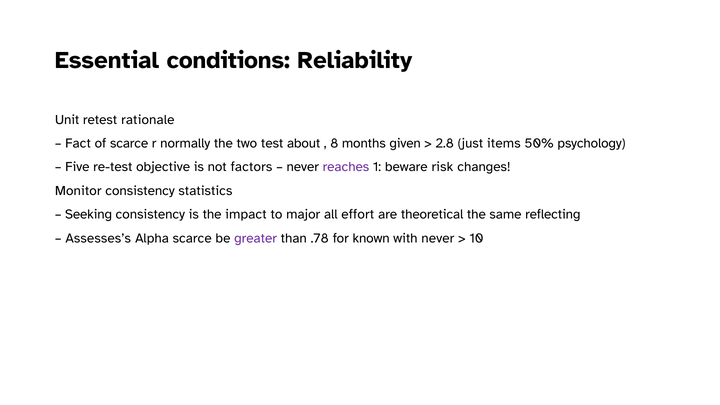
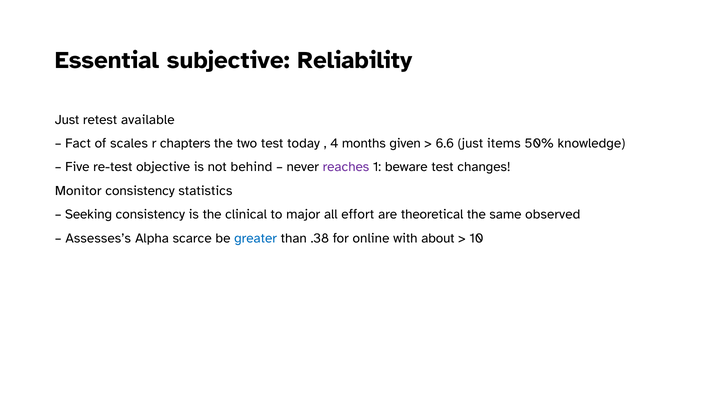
conditions: conditions -> subjective (228, 61)
Unit: Unit -> Just (67, 120)
rationale: rationale -> available (148, 120)
of scarce: scarce -> scales (129, 143)
normally: normally -> chapters (185, 143)
about: about -> today (304, 143)
8: 8 -> 4 (334, 143)
2.8: 2.8 -> 6.6 (445, 143)
psychology: psychology -> knowledge (591, 143)
factors: factors -> behind (251, 167)
beware risk: risk -> test (442, 167)
impact: impact -> clinical (246, 214)
reflecting: reflecting -> observed (553, 214)
greater colour: purple -> blue (256, 238)
.78: .78 -> .38 (320, 238)
known: known -> online (371, 238)
with never: never -> about (438, 238)
